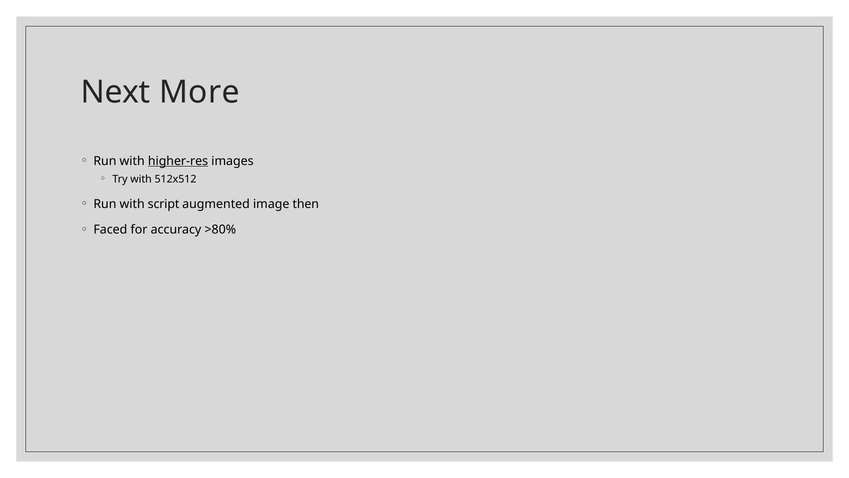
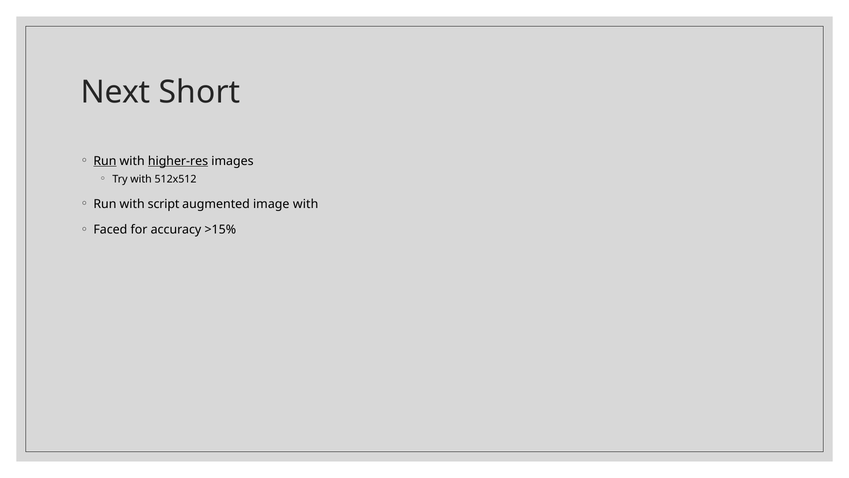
More: More -> Short (200, 92)
Run underline: none -> present (105, 161)
image then: then -> with (306, 204)
>80%: >80% -> >15% (220, 230)
